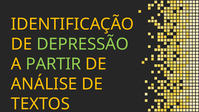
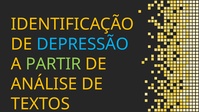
DEPRESSÃO colour: light green -> light blue (83, 44)
